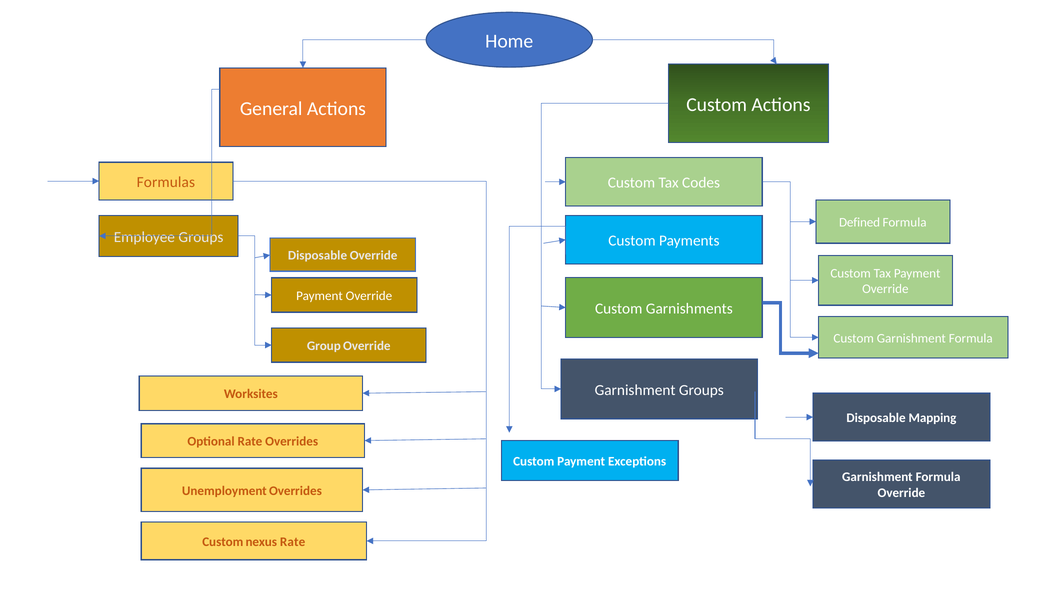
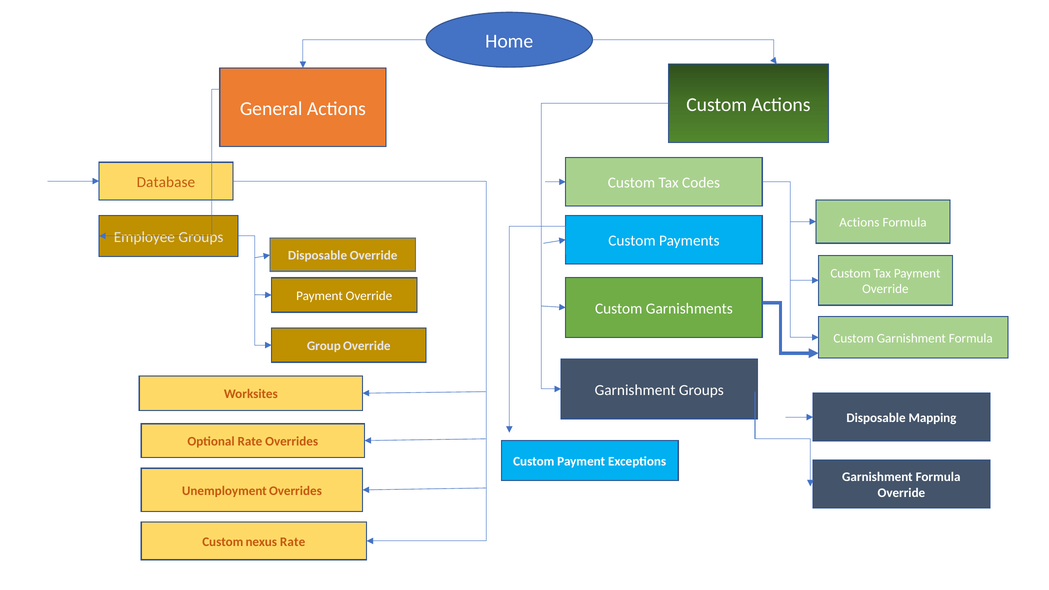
Formulas: Formulas -> Database (166, 182)
Defined: Defined -> Actions (859, 222)
